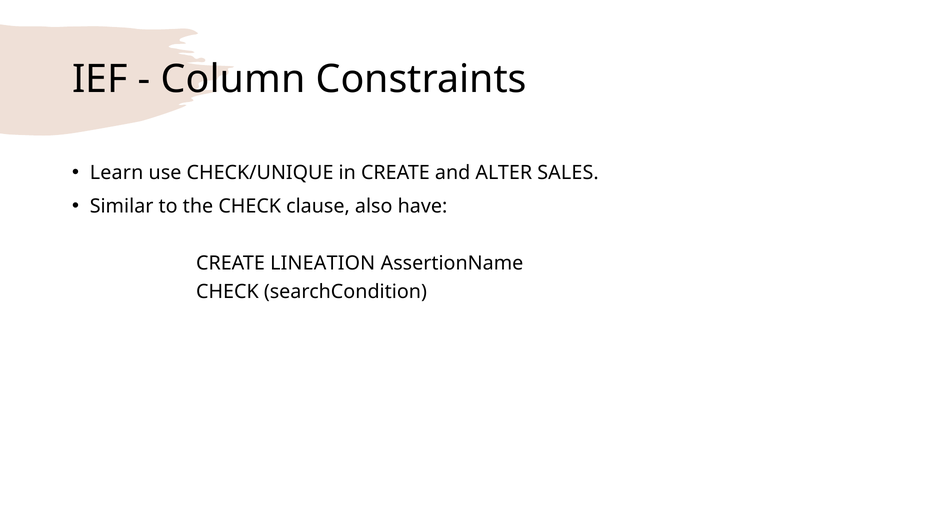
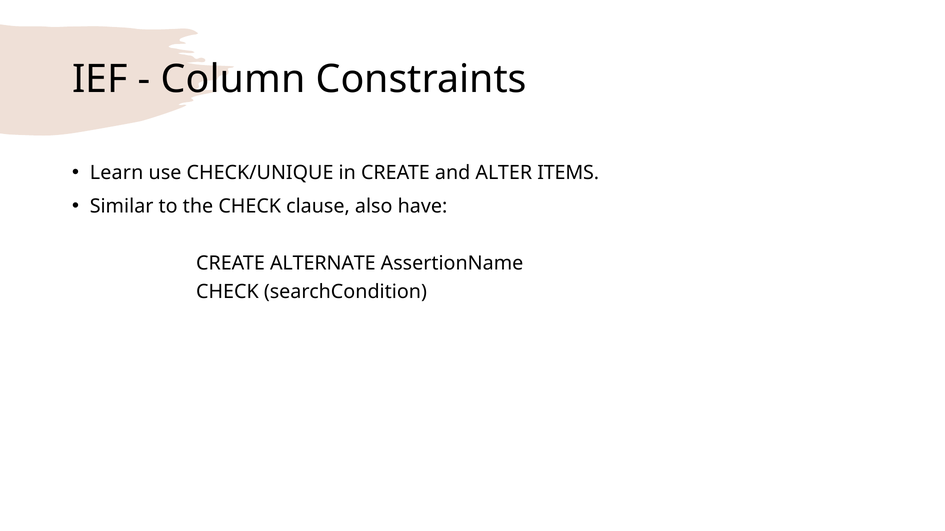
SALES: SALES -> ITEMS (568, 173)
LINEATION: LINEATION -> ALTERNATE (323, 263)
